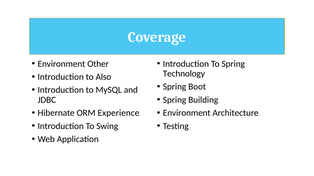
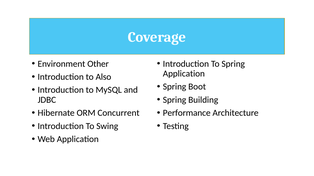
Technology: Technology -> Application (184, 74)
Experience: Experience -> Concurrent (119, 113)
Environment: Environment -> Performance (187, 113)
